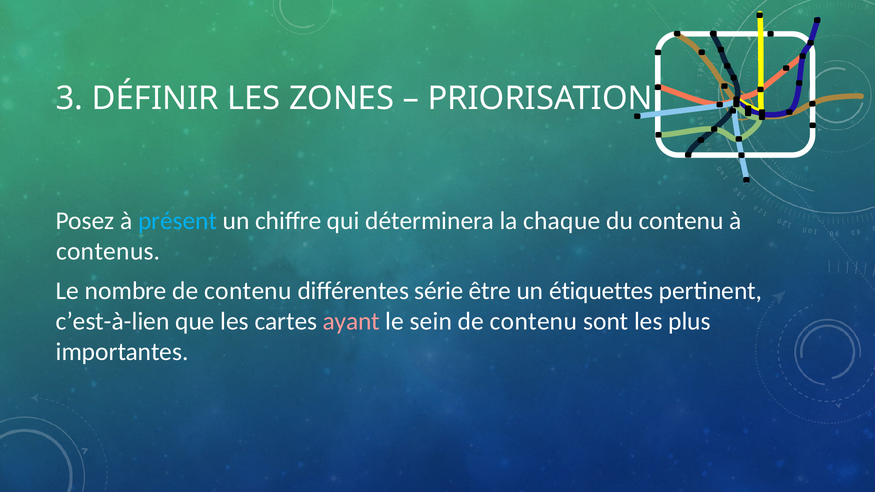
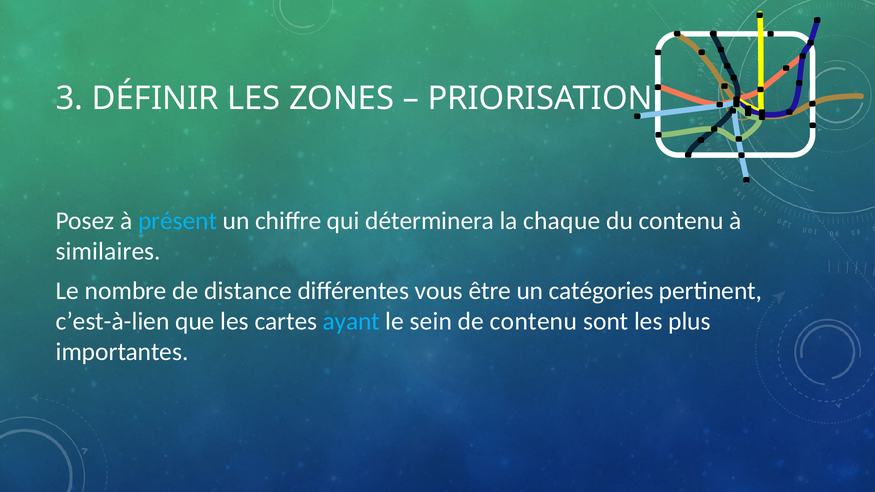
contenus: contenus -> similaires (108, 251)
nombre de contenu: contenu -> distance (248, 291)
série: série -> vous (439, 291)
étiquettes: étiquettes -> catégories (601, 291)
ayant colour: pink -> light blue (351, 322)
